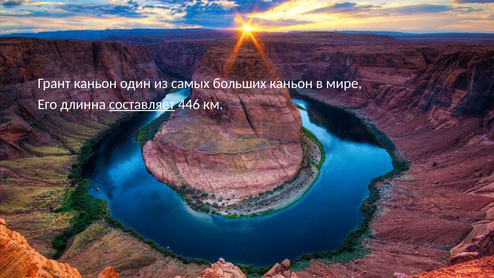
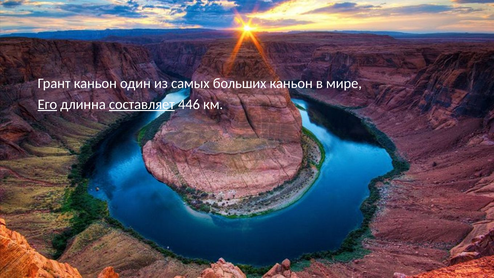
Его underline: none -> present (47, 104)
